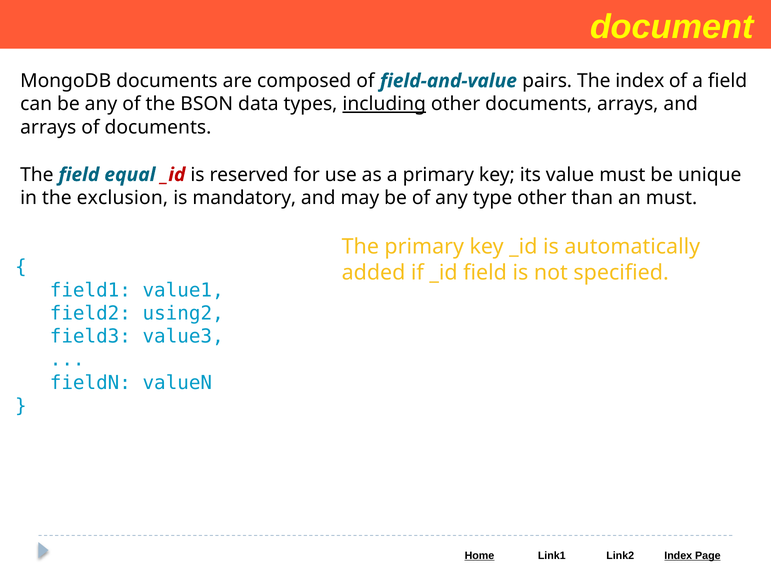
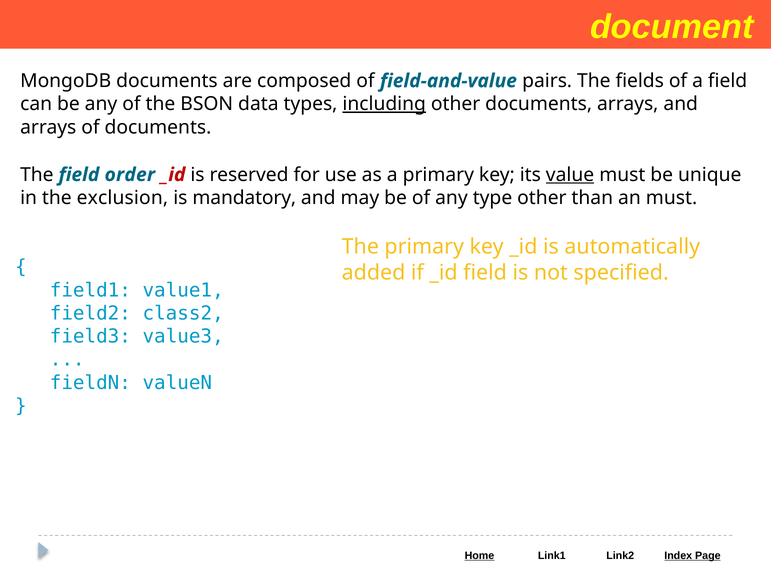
The index: index -> fields (640, 81)
equal: equal -> order (130, 175)
value underline: none -> present (570, 175)
using2: using2 -> class2 (183, 314)
